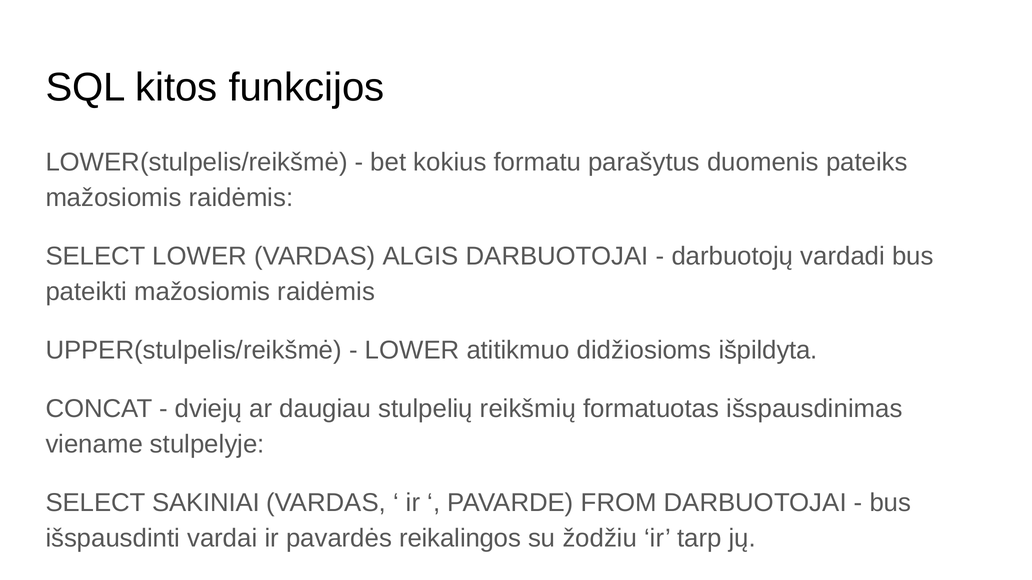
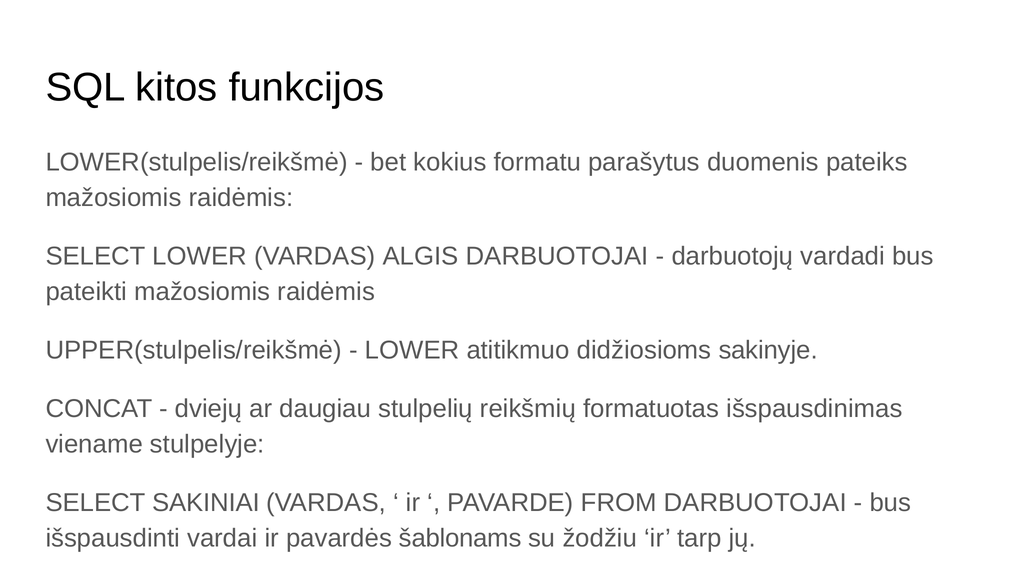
išpildyta: išpildyta -> sakinyje (768, 350)
reikalingos: reikalingos -> šablonams (460, 539)
